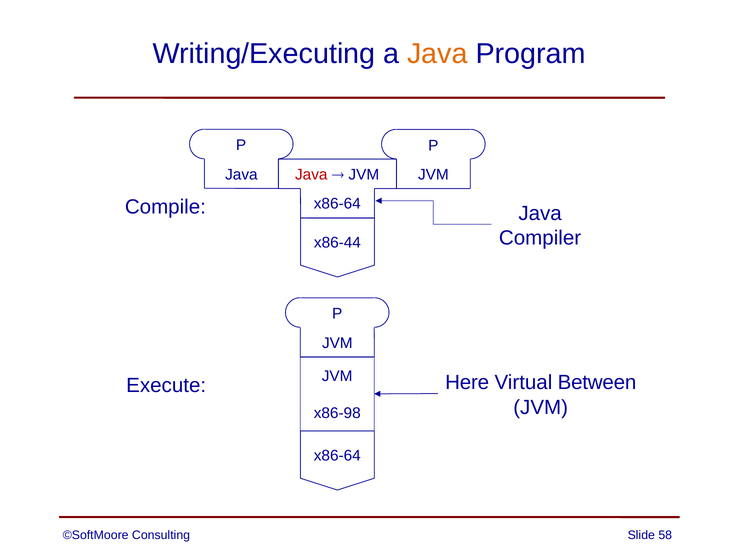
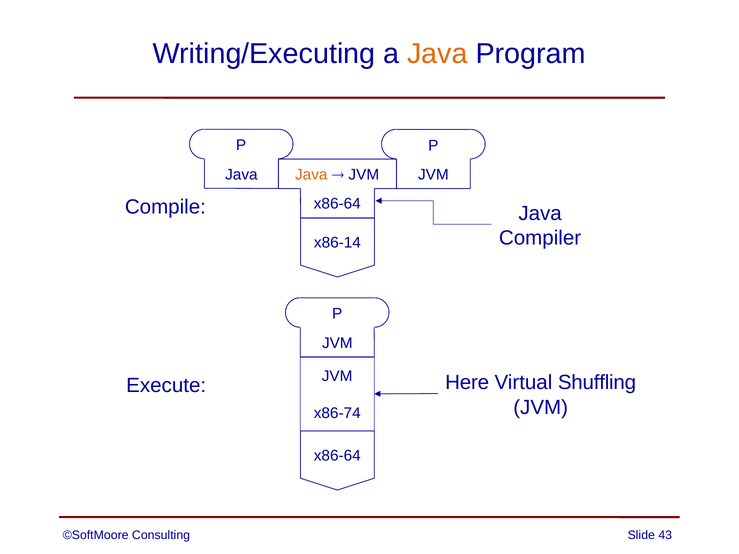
Java colour: red -> orange (311, 175)
x86-44: x86-44 -> x86-14 (337, 243)
Between: Between -> Shuffling (597, 383)
x86-98: x86-98 -> x86-74 (337, 414)
58: 58 -> 43 (665, 535)
